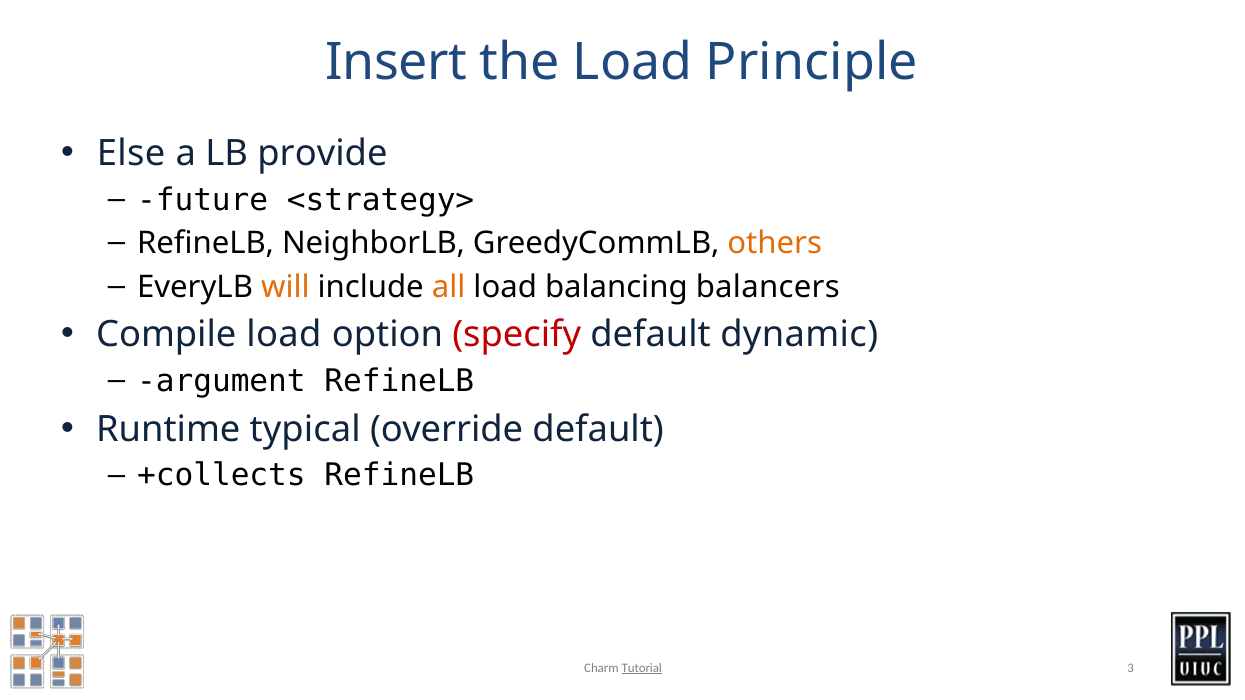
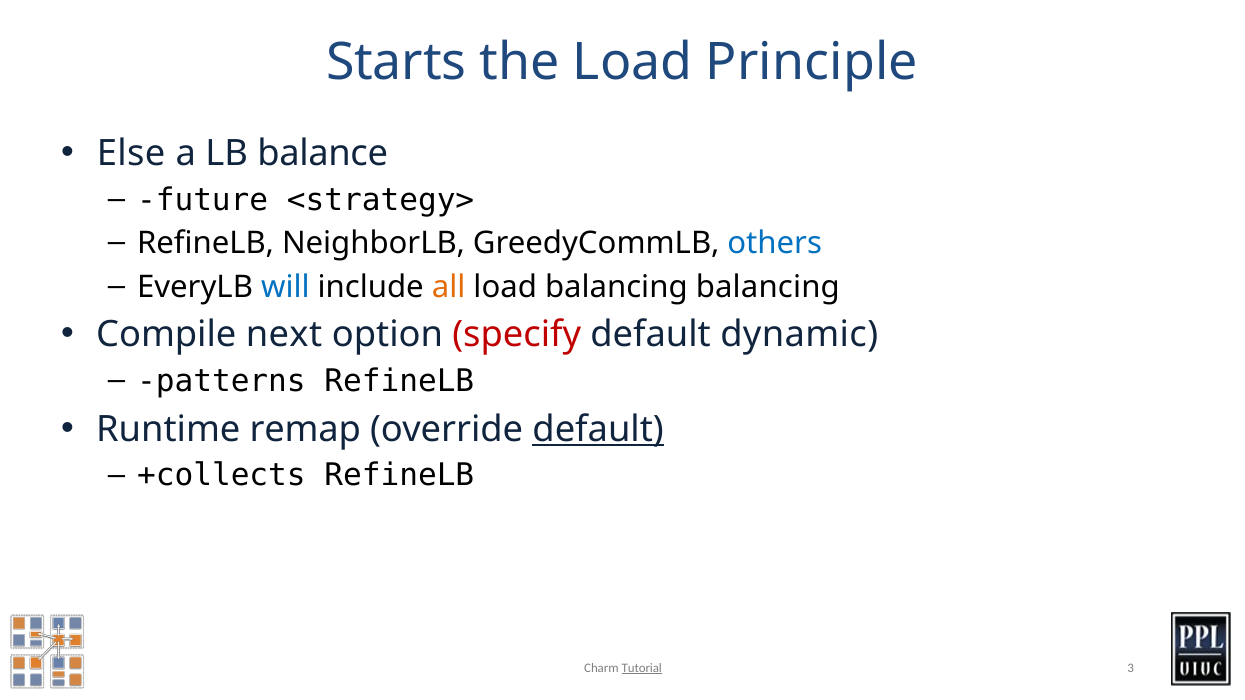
Insert: Insert -> Starts (396, 62)
provide: provide -> balance (323, 154)
others colour: orange -> blue (775, 243)
will colour: orange -> blue (285, 287)
balancing balancers: balancers -> balancing (768, 287)
Compile load: load -> next (284, 335)
argument: argument -> patterns (221, 381)
typical: typical -> remap (305, 430)
default underline: none -> present (598, 430)
